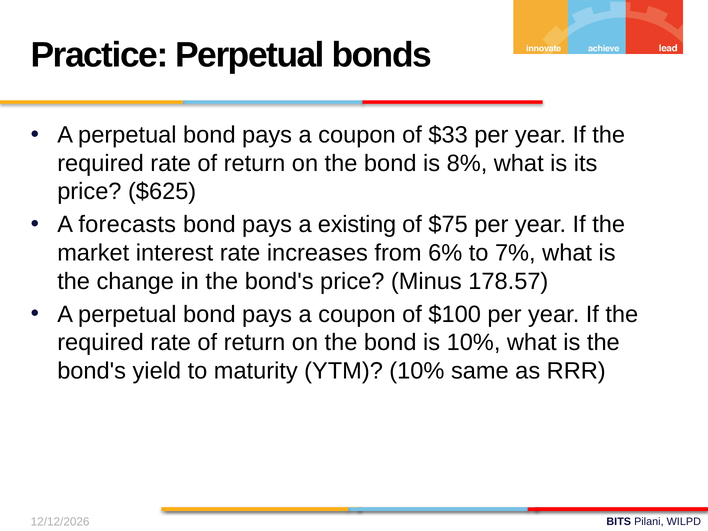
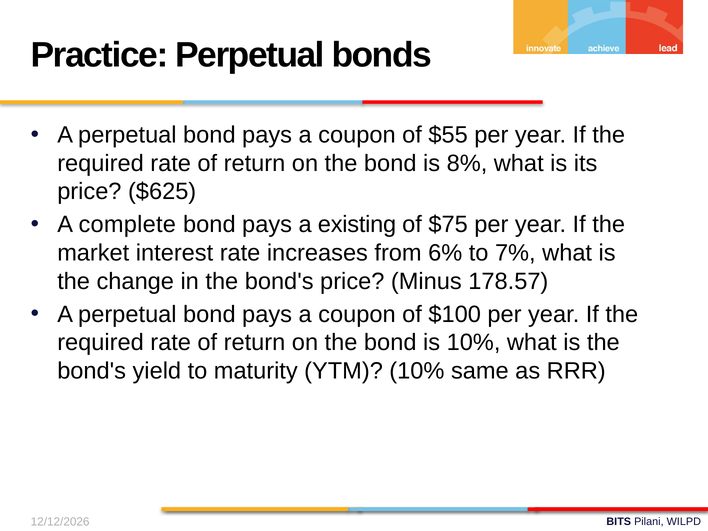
$33: $33 -> $55 (448, 135)
forecasts: forecasts -> complete (127, 225)
